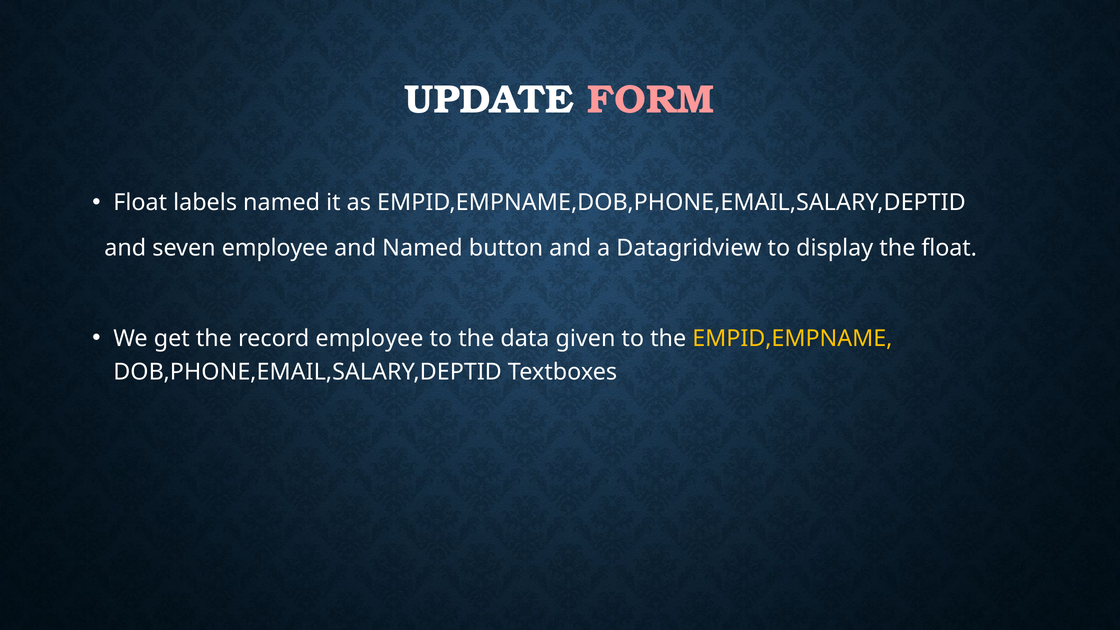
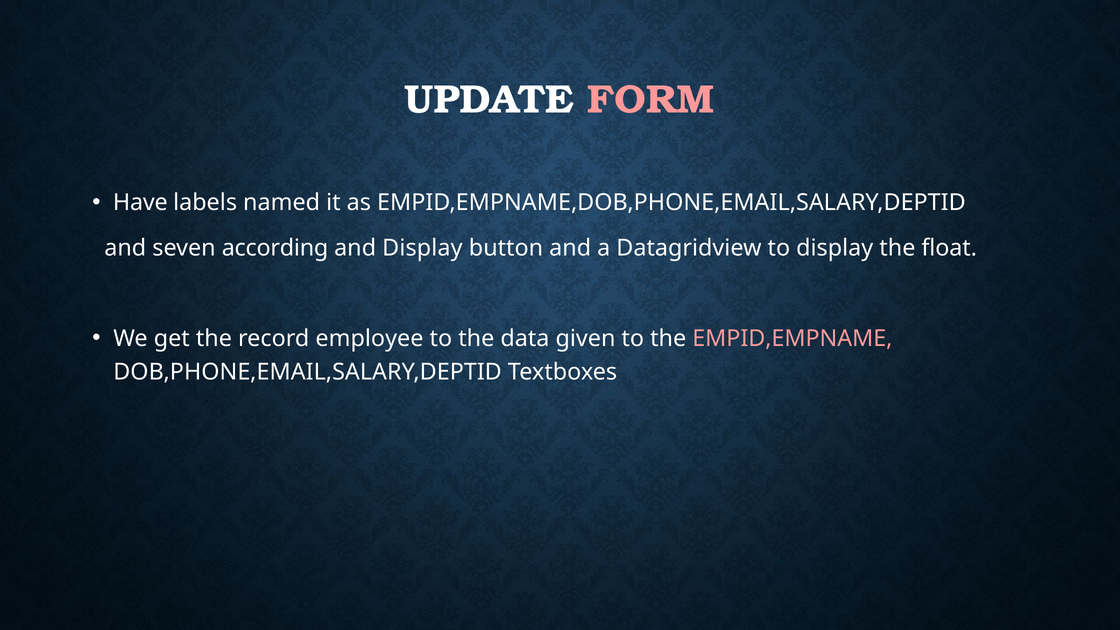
Float: Float -> Have (140, 203)
seven employee: employee -> according (275, 248)
and Named: Named -> Display (422, 248)
EMPID,EMPNAME colour: yellow -> pink (792, 339)
